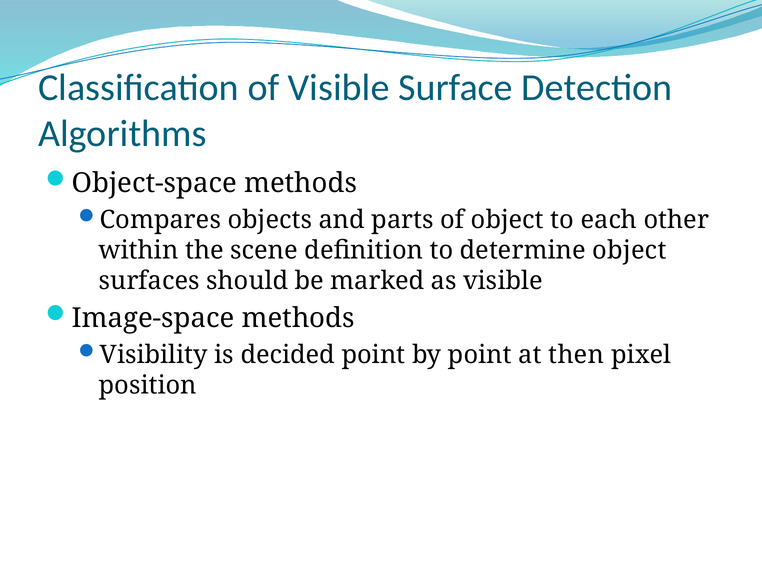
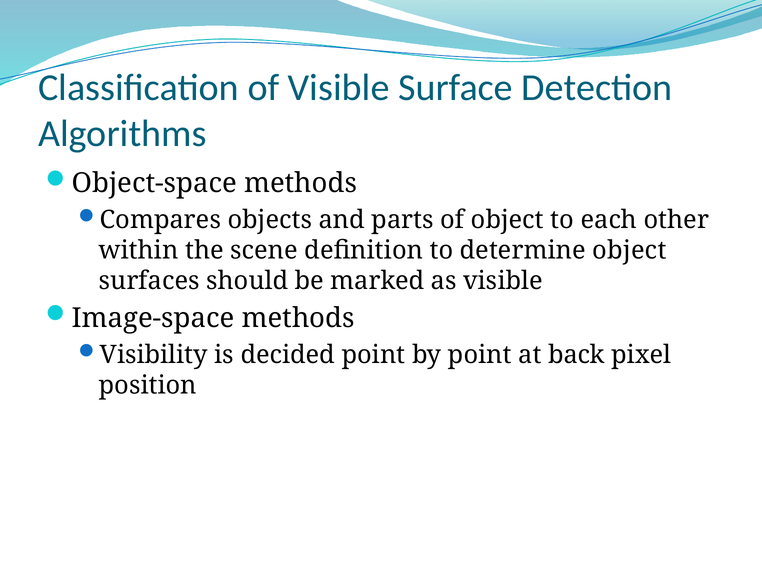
then: then -> back (577, 355)
